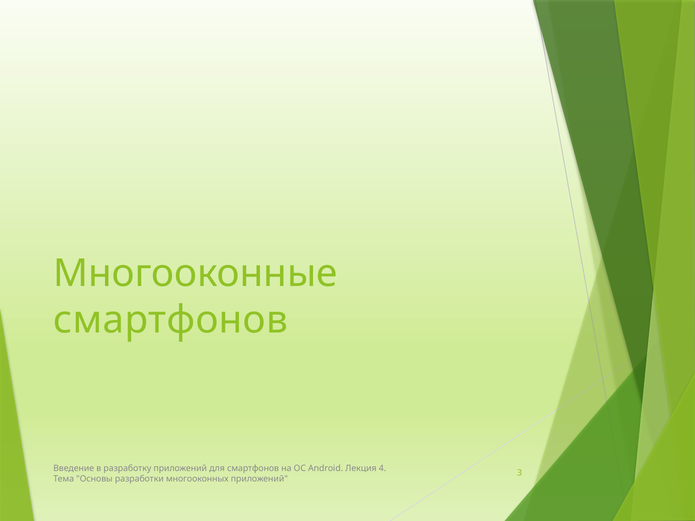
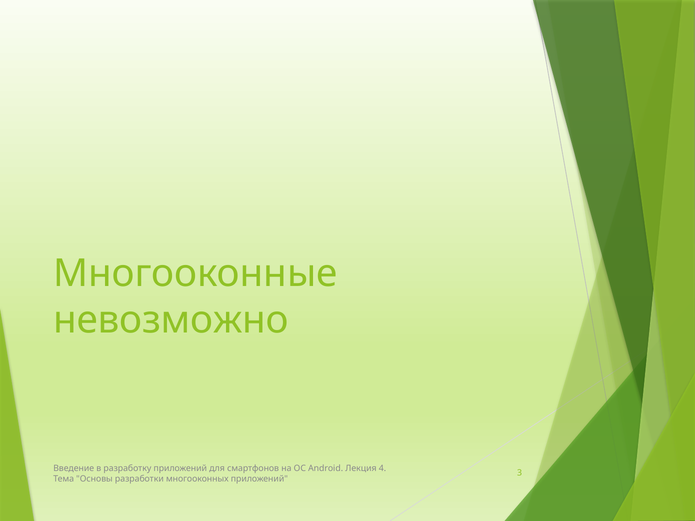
смартфонов: смартфонов -> невозможно (171, 320)
